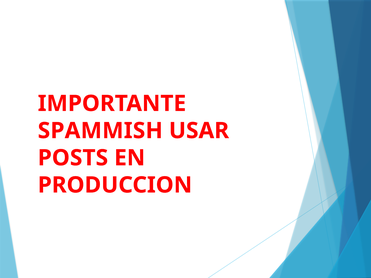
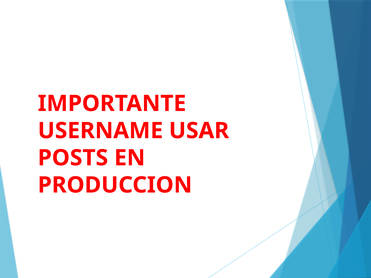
SPAMMISH: SPAMMISH -> USERNAME (100, 131)
